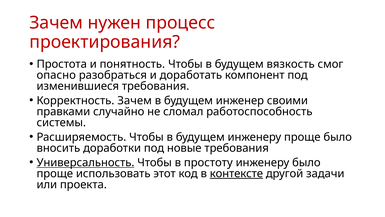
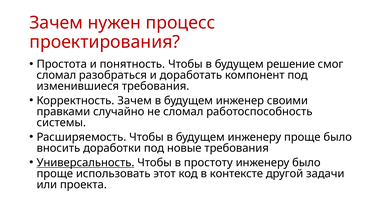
вязкость: вязкость -> решение (291, 64)
опасно: опасно -> сломал (56, 75)
контексте underline: present -> none (236, 173)
